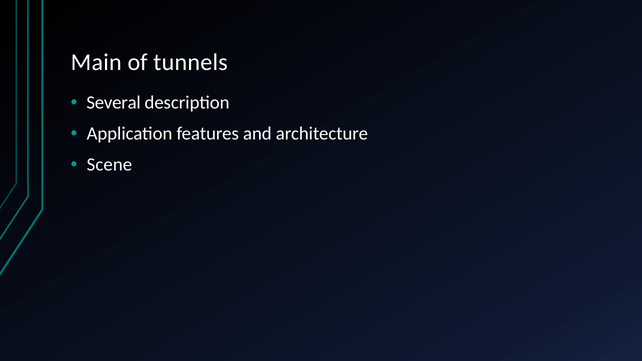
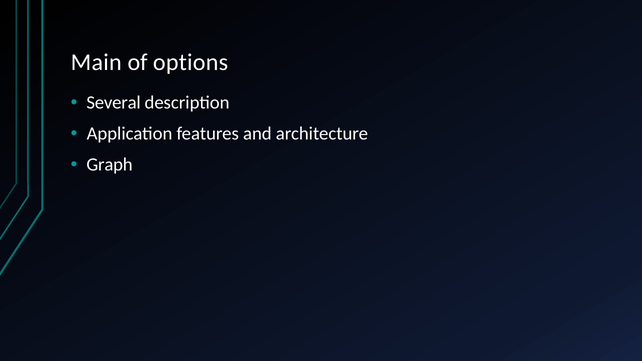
tunnels: tunnels -> options (191, 63)
Scene: Scene -> Graph (110, 165)
